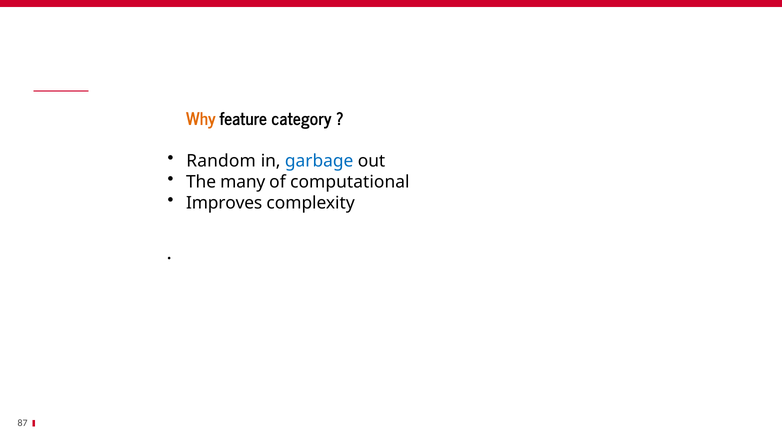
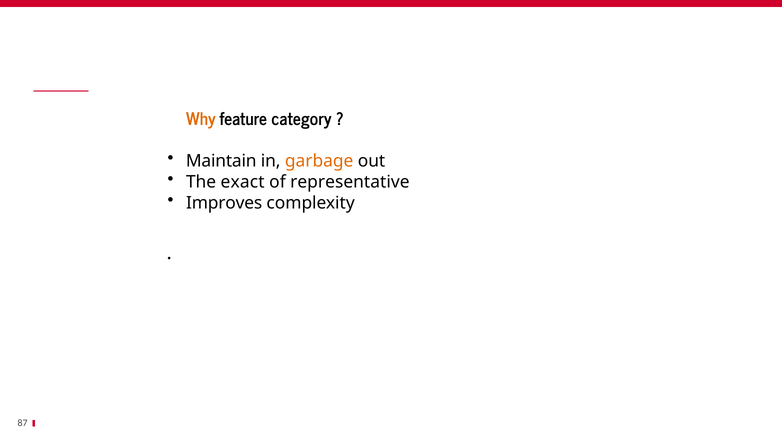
Random: Random -> Maintain (221, 161)
garbage colour: blue -> orange (319, 161)
many: many -> exact (243, 182)
computational: computational -> representative (350, 182)
